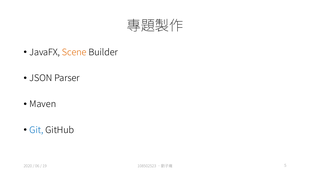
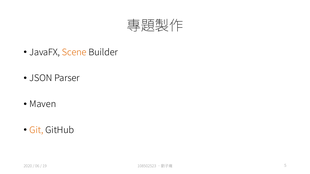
Git colour: blue -> orange (36, 130)
